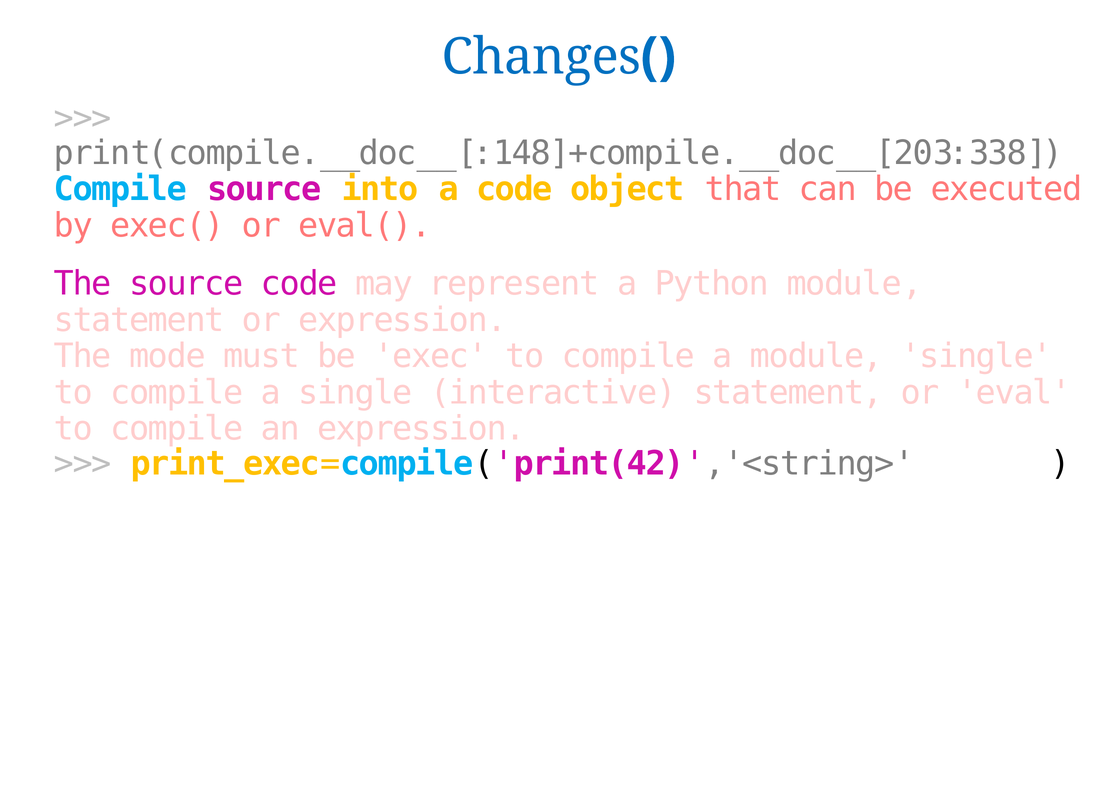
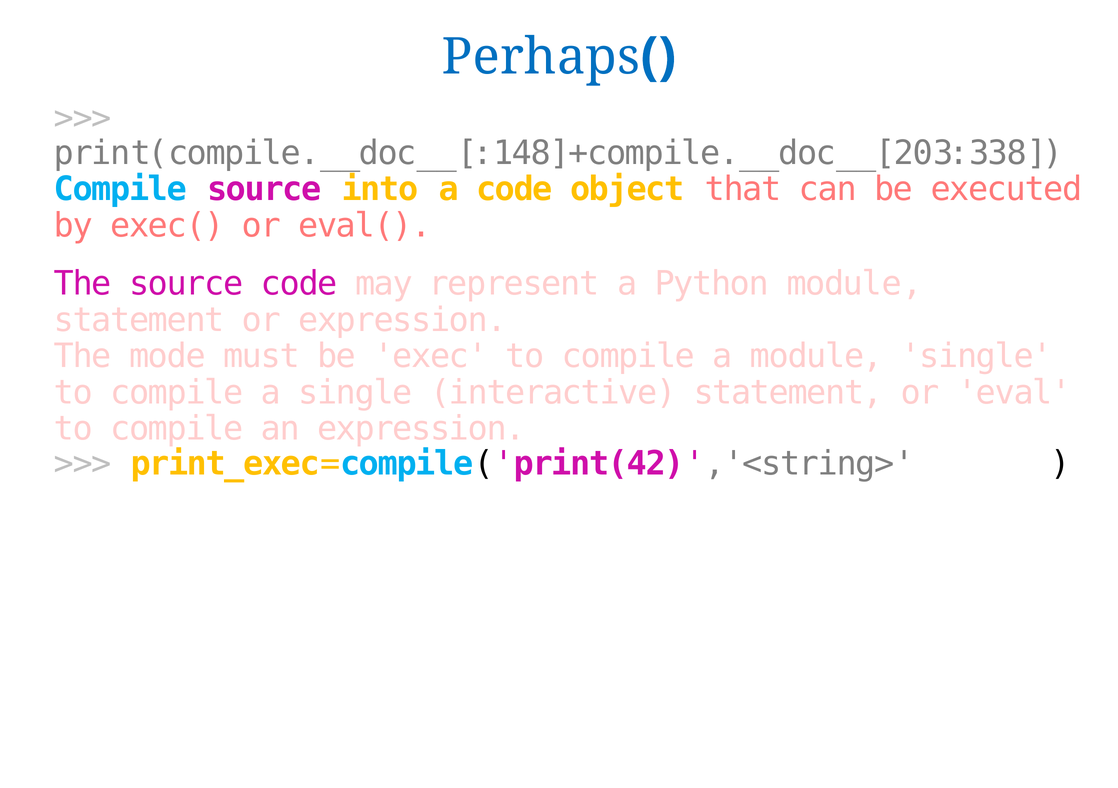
Changes: Changes -> Perhaps (541, 57)
